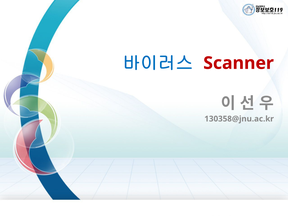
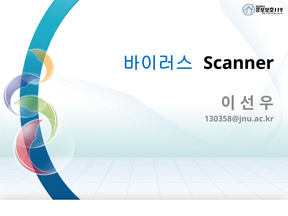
Scanner colour: red -> black (239, 63)
